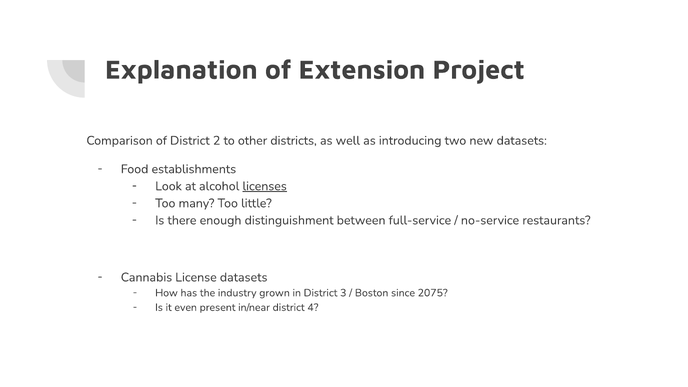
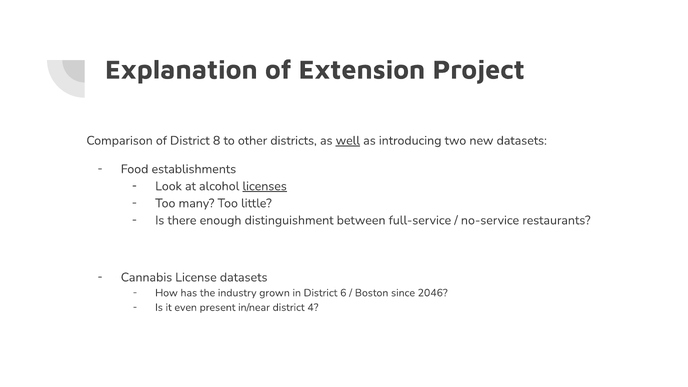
2: 2 -> 8 (217, 141)
well underline: none -> present (348, 141)
3: 3 -> 6 (343, 293)
2075: 2075 -> 2046 (433, 293)
